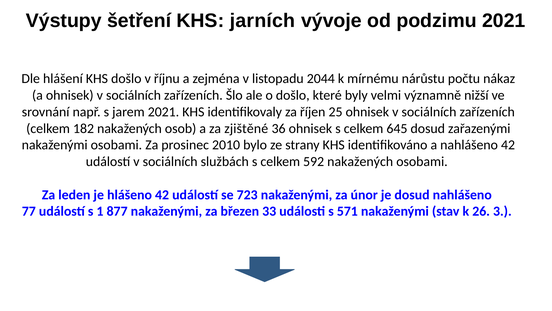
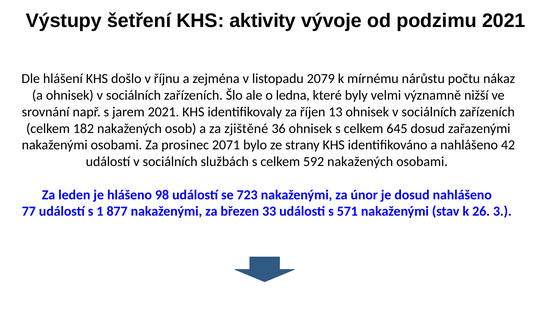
jarních: jarních -> aktivity (263, 21)
2044: 2044 -> 2079 (321, 79)
o došlo: došlo -> ledna (293, 95)
25: 25 -> 13 (336, 112)
2010: 2010 -> 2071 (226, 145)
hlášeno 42: 42 -> 98 (162, 195)
